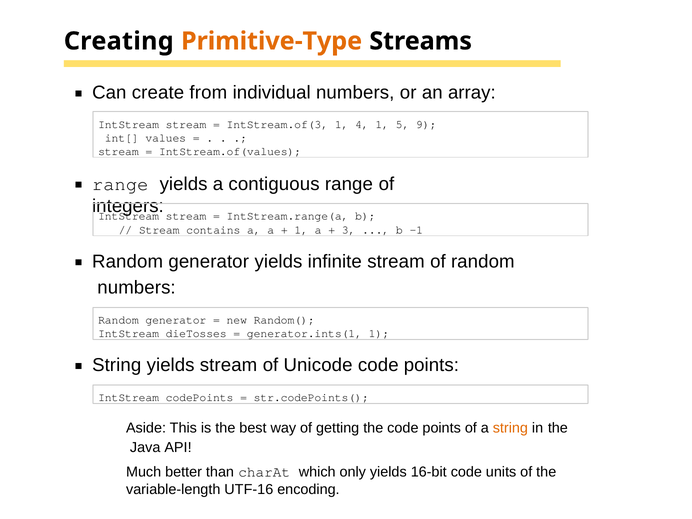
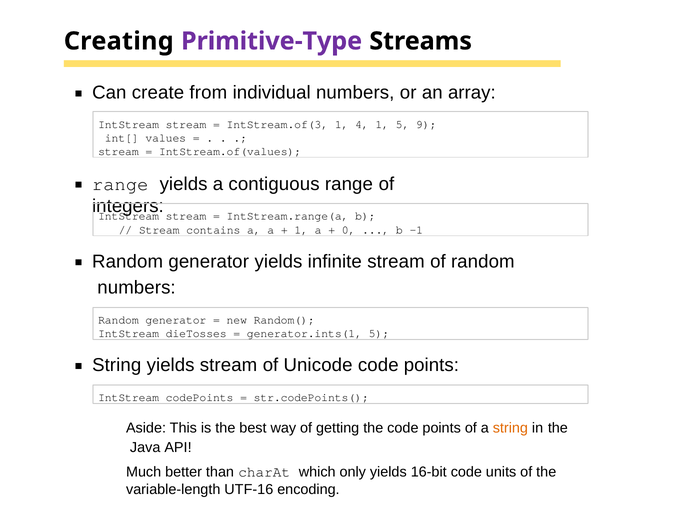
Primitive-Type colour: orange -> purple (272, 41)
3: 3 -> 0 (349, 230)
generator.ints(1 1: 1 -> 5 (379, 334)
